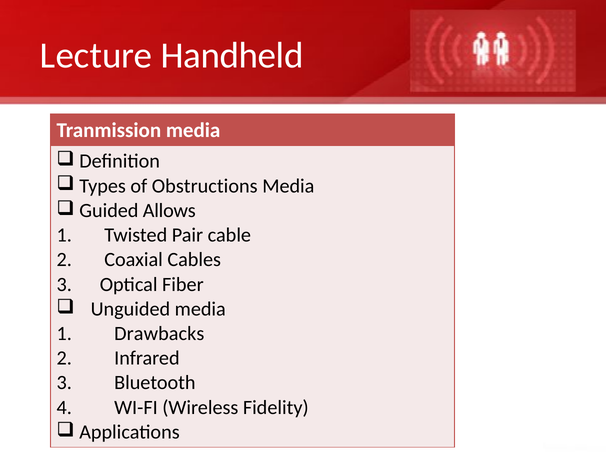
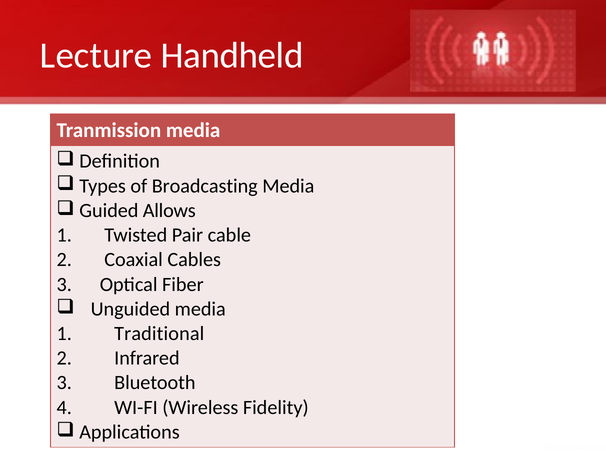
Obstructions: Obstructions -> Broadcasting (205, 186)
Drawbacks: Drawbacks -> Traditional (159, 334)
